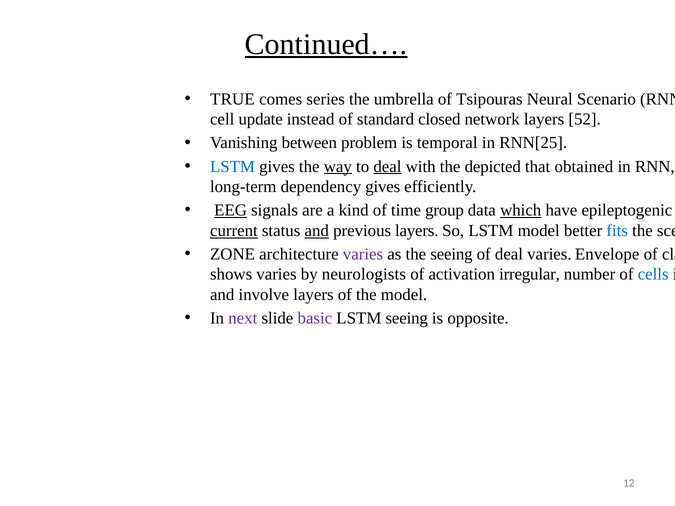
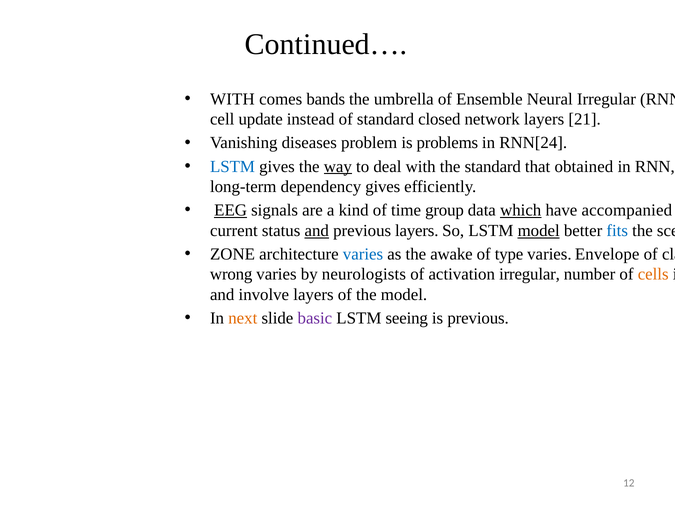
Continued… underline: present -> none (326, 44)
TRUE: TRUE -> WITH (232, 99)
series: series -> bands (326, 99)
Tsipouras: Tsipouras -> Ensemble (489, 99)
Neural Scenario: Scenario -> Irregular (606, 99)
52: 52 -> 21 (585, 119)
Vanishing between: between -> diseases (309, 143)
temporal: temporal -> problems (447, 143)
RNN[25: RNN[25 -> RNN[24 (533, 143)
deal underline: present -> none (387, 167)
the depicted: depicted -> standard (493, 167)
epileptogenic: epileptogenic -> accompanied (627, 210)
current underline: present -> none (234, 231)
model underline: none -> present (539, 231)
varies colour: purple -> blue (363, 254)
the seeing: seeing -> awake (451, 254)
of deal: deal -> type (509, 254)
shows: shows -> wrong (231, 275)
cells colour: blue -> orange (653, 275)
next colour: purple -> orange (243, 318)
is opposite: opposite -> previous (478, 318)
